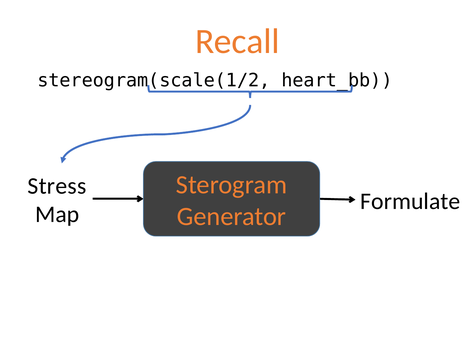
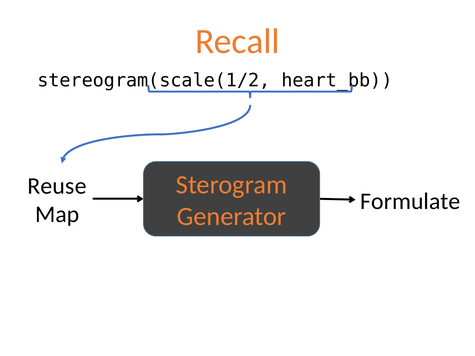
Stress: Stress -> Reuse (57, 186)
